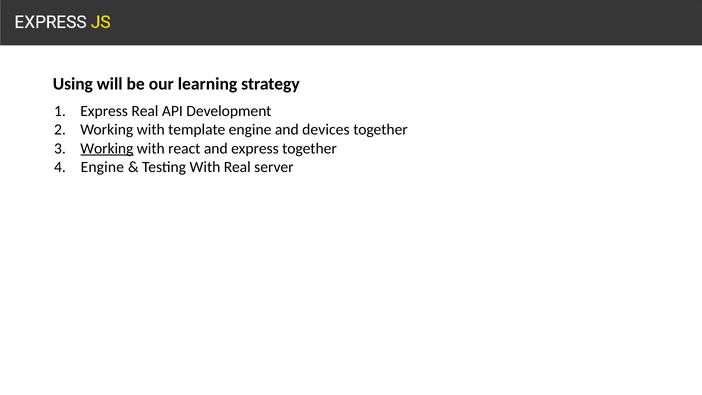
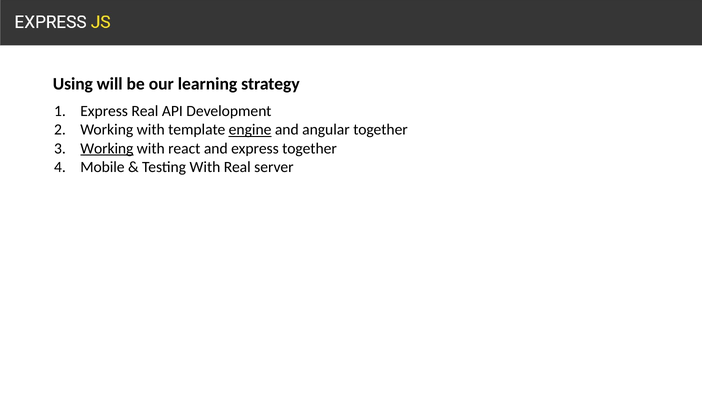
engine underline: none -> present (250, 130)
devices: devices -> angular (326, 130)
Engine: Engine -> Mobile (102, 167)
